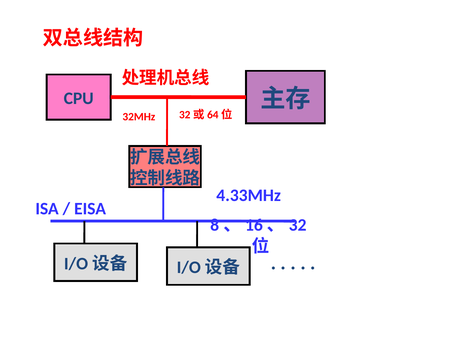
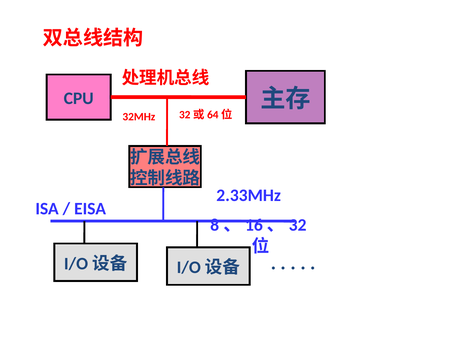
4.33MHz: 4.33MHz -> 2.33MHz (249, 196)
